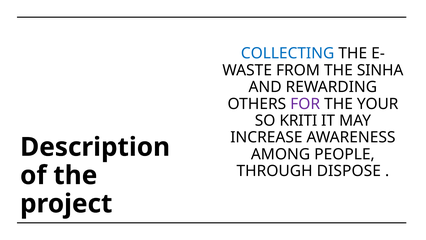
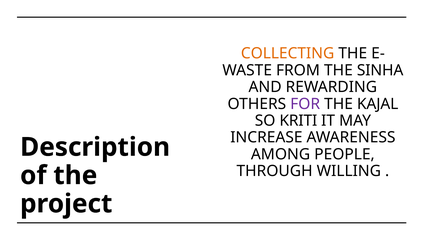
COLLECTING colour: blue -> orange (288, 53)
YOUR: YOUR -> KAJAL (378, 104)
DISPOSE: DISPOSE -> WILLING (349, 171)
